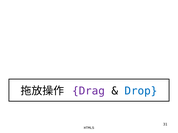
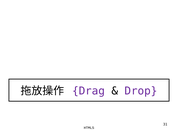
Drop colour: blue -> purple (141, 91)
